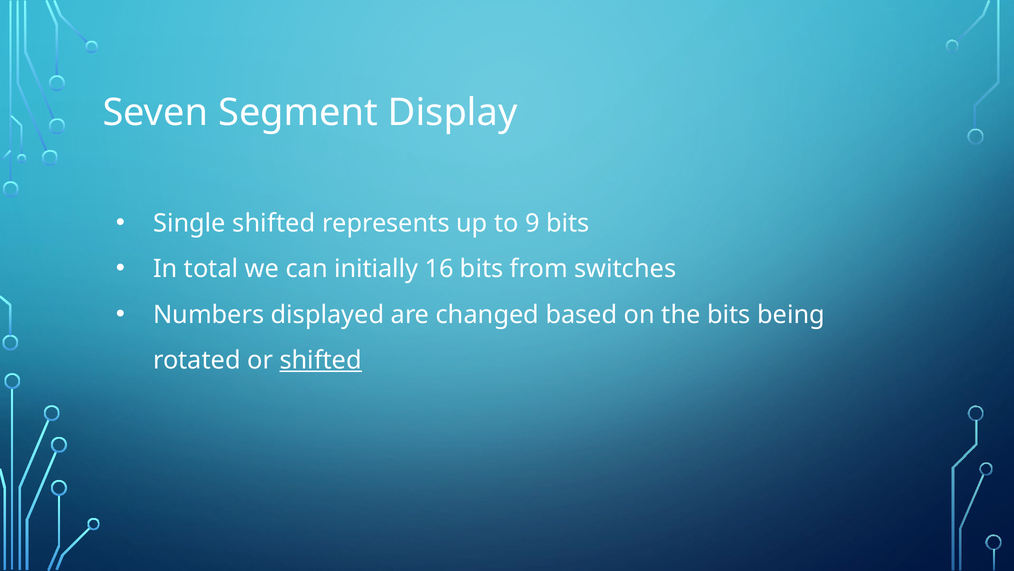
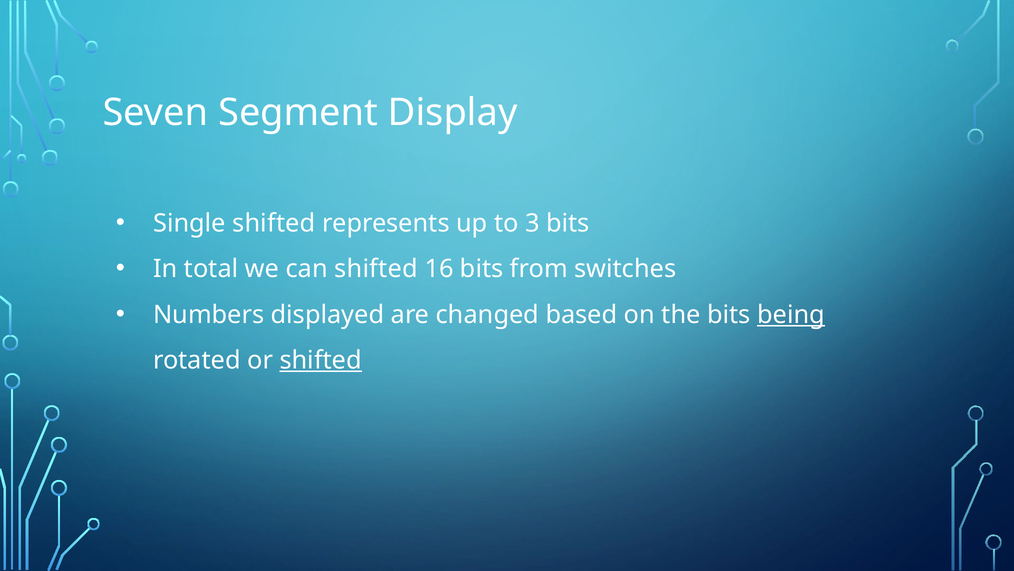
9: 9 -> 3 (532, 223)
can initially: initially -> shifted (376, 269)
being underline: none -> present (791, 314)
